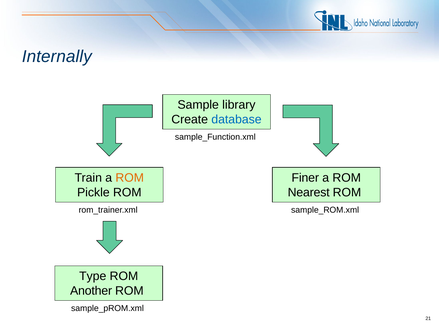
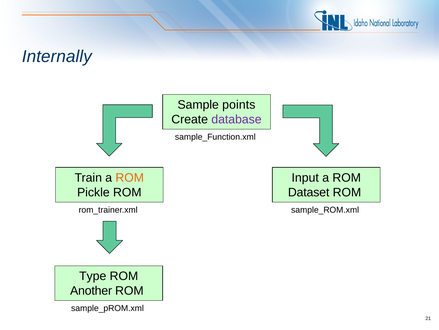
library: library -> points (239, 105)
database colour: blue -> purple (236, 119)
Finer: Finer -> Input (305, 177)
Nearest: Nearest -> Dataset (309, 192)
